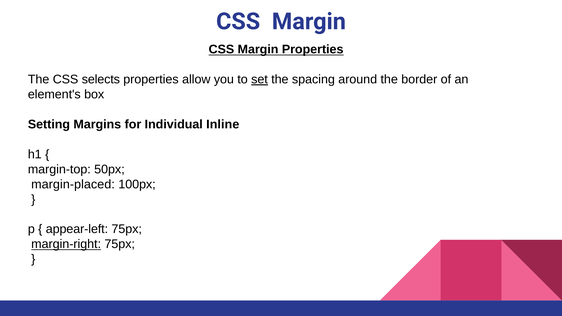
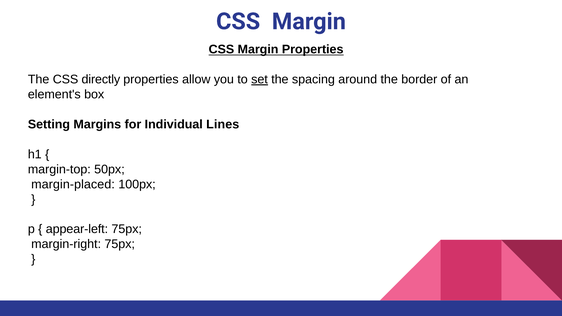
selects: selects -> directly (101, 80)
Inline: Inline -> Lines (223, 124)
margin-right underline: present -> none (66, 244)
